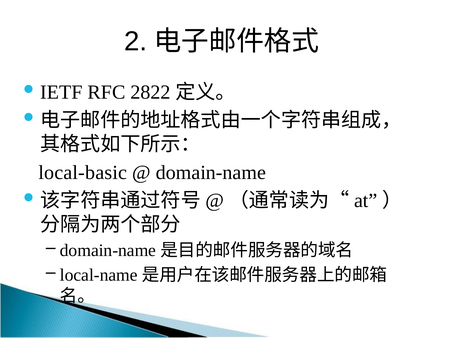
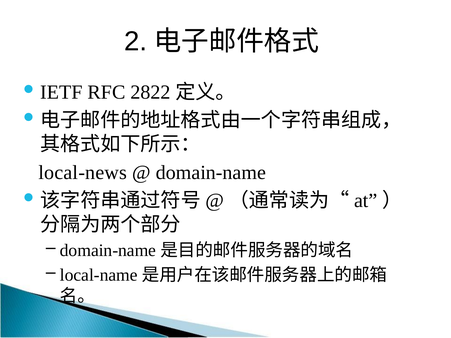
local-basic: local-basic -> local-news (83, 173)
